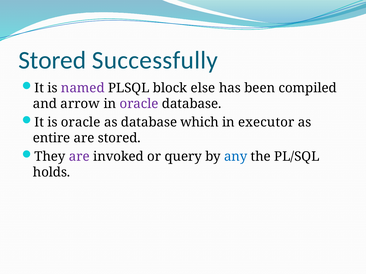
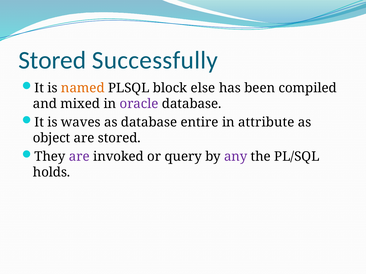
named colour: purple -> orange (83, 88)
arrow: arrow -> mixed (80, 104)
is oracle: oracle -> waves (81, 122)
which: which -> entire (200, 122)
executor: executor -> attribute (266, 122)
entire: entire -> object (52, 138)
any colour: blue -> purple (236, 157)
